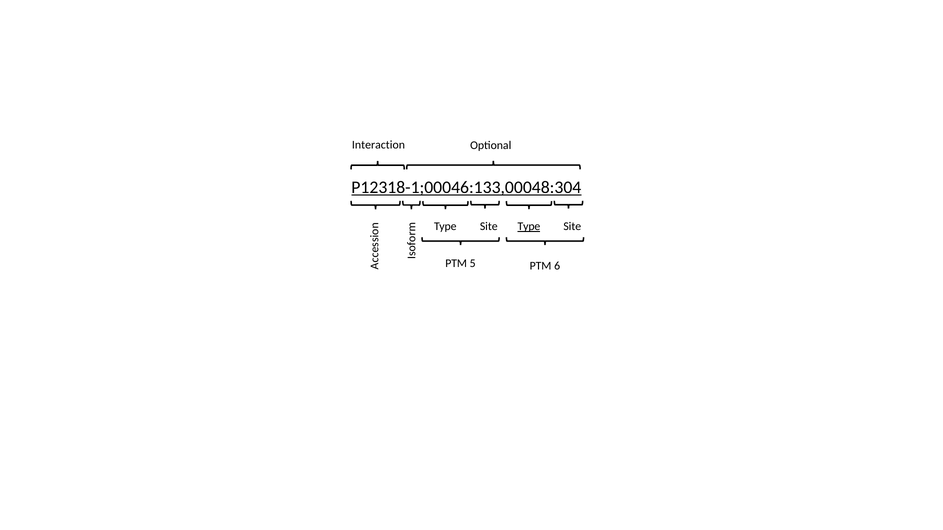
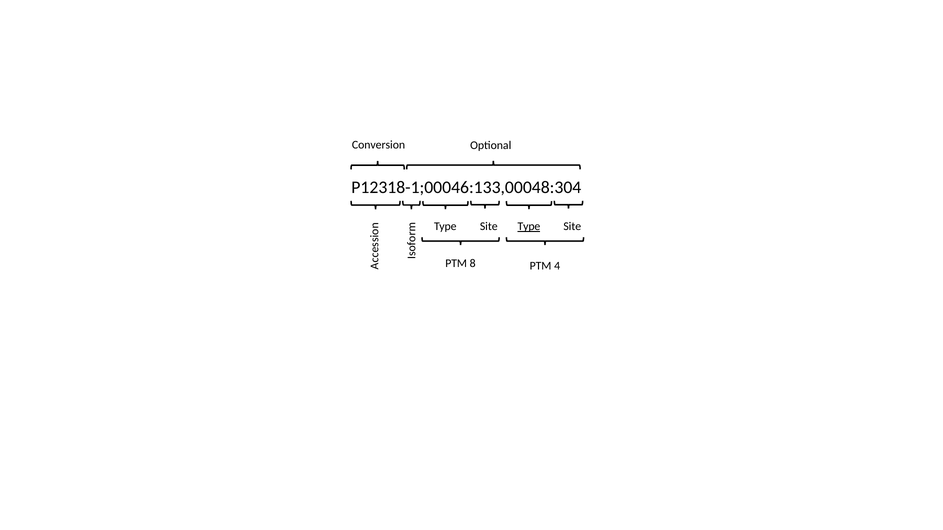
Interaction: Interaction -> Conversion (379, 145)
P12318-1;00046:133,00048:304 underline: present -> none (466, 188)
5: 5 -> 8 (473, 264)
6: 6 -> 4 (557, 266)
